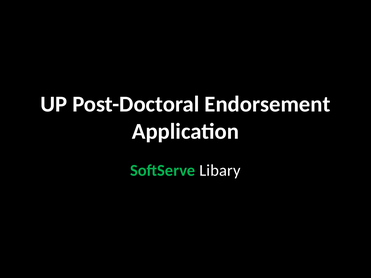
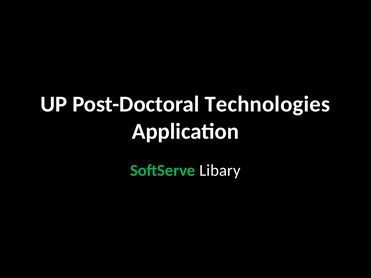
Endorsement: Endorsement -> Technologies (267, 104)
